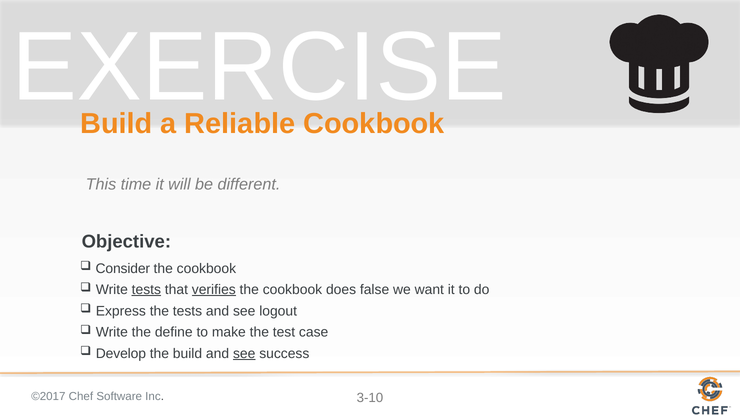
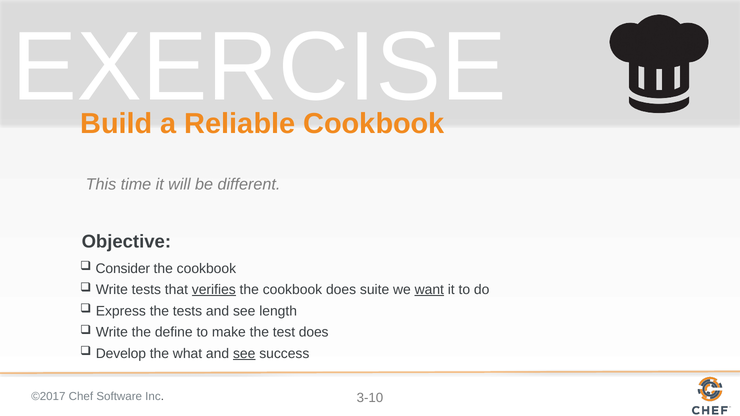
tests underline: present -> none (146, 290)
false: false -> suite (375, 290)
want underline: none -> present (429, 290)
logout: logout -> length (278, 311)
test case: case -> does (314, 332)
the build: build -> what (188, 354)
